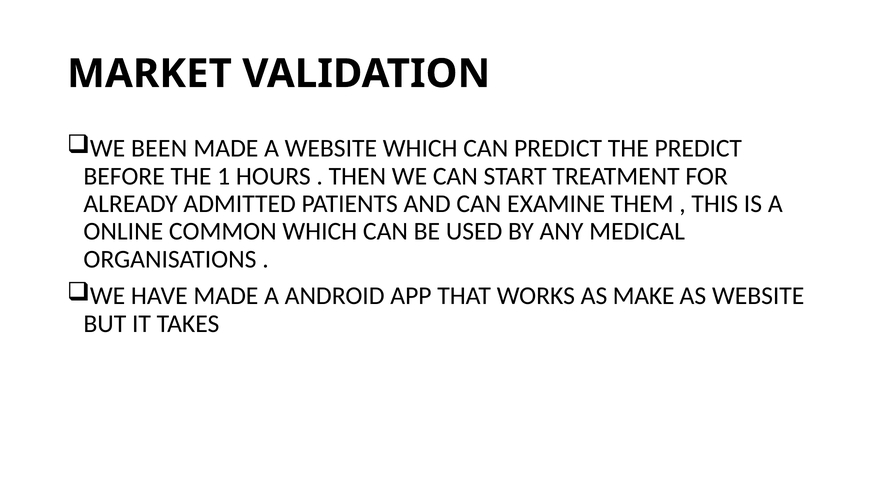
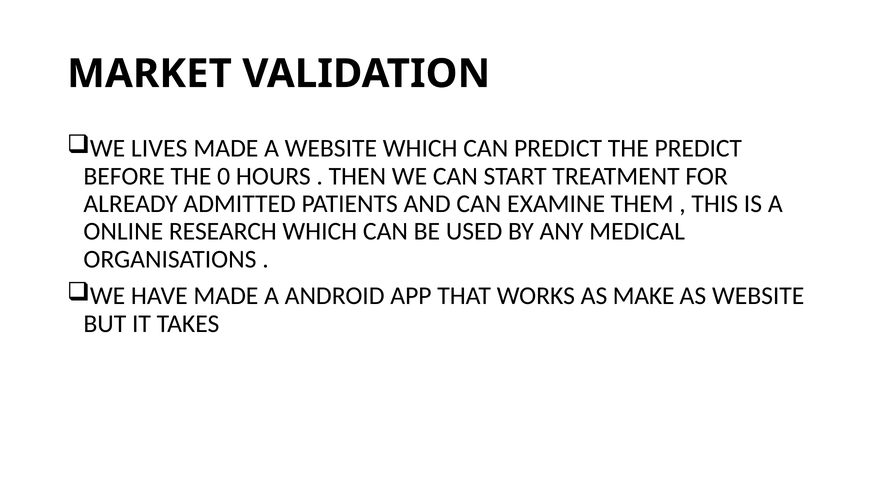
BEEN: BEEN -> LIVES (159, 149)
1: 1 -> 0 (224, 176)
COMMON: COMMON -> RESEARCH (223, 232)
